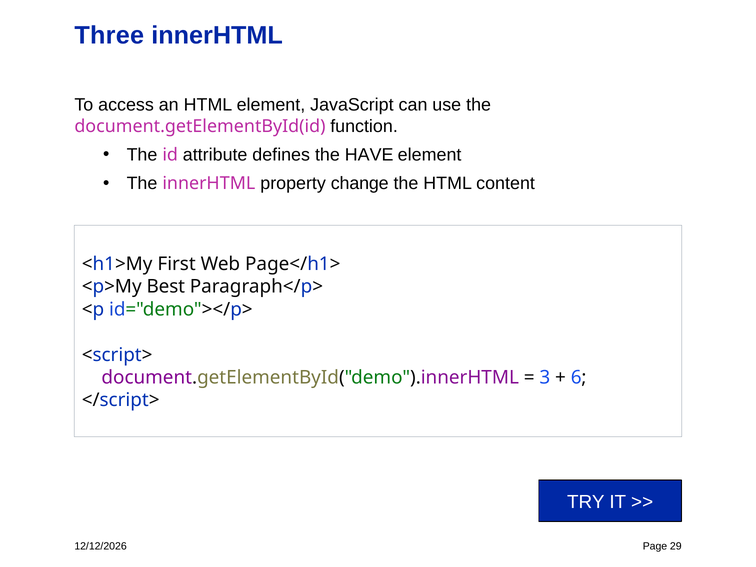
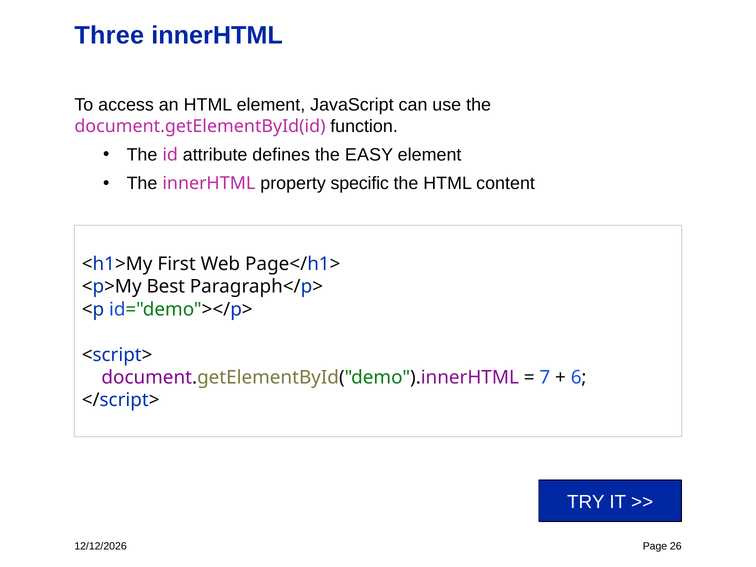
HAVE: HAVE -> EASY (369, 155)
change: change -> specific (360, 184)
3: 3 -> 7 (545, 377)
29: 29 -> 26 (676, 546)
